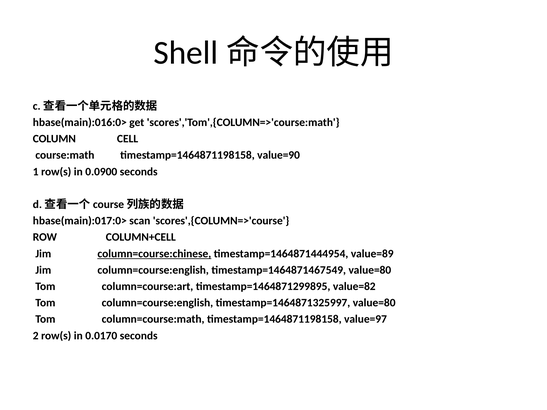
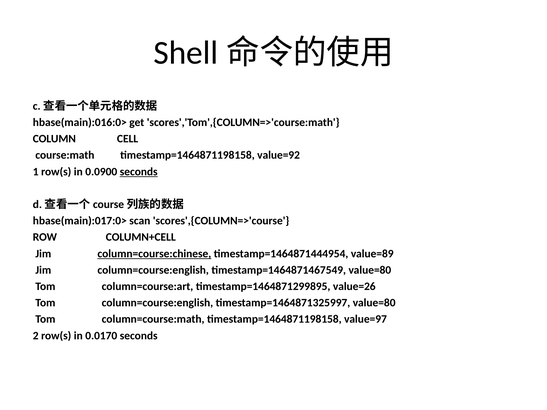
value=90: value=90 -> value=92 (279, 155)
seconds underline: none -> present (139, 172)
value=82: value=82 -> value=26 (354, 287)
